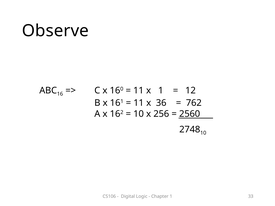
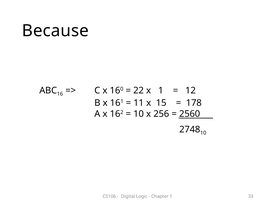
Observe: Observe -> Because (55, 31)
11: 11 -> 22 (139, 91)
36: 36 -> 15 (161, 103)
762: 762 -> 178 (194, 103)
